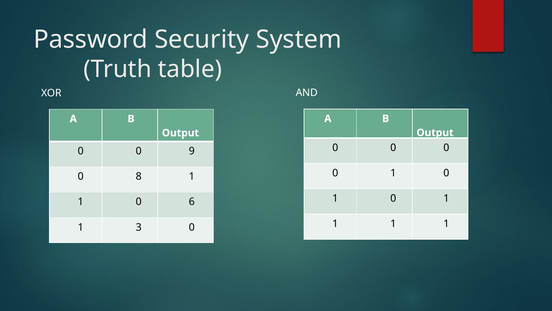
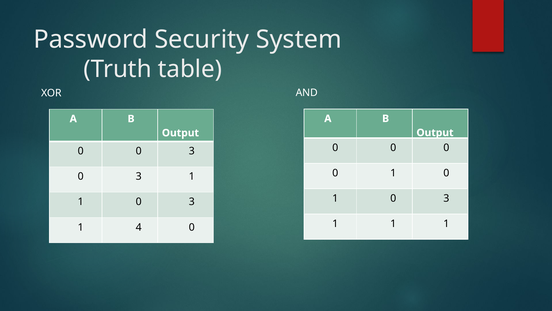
0 0 9: 9 -> 3 (192, 151)
8: 8 -> 3 (139, 176)
1: 1 -> 3 (446, 198)
6: 6 -> 3 (192, 202)
3: 3 -> 4 (139, 227)
